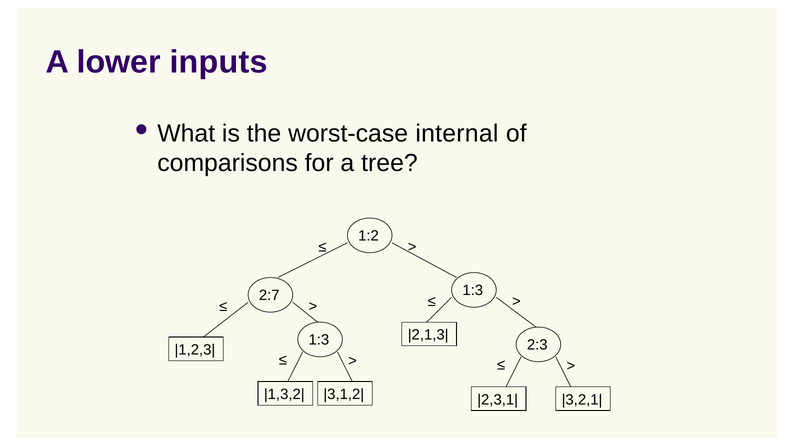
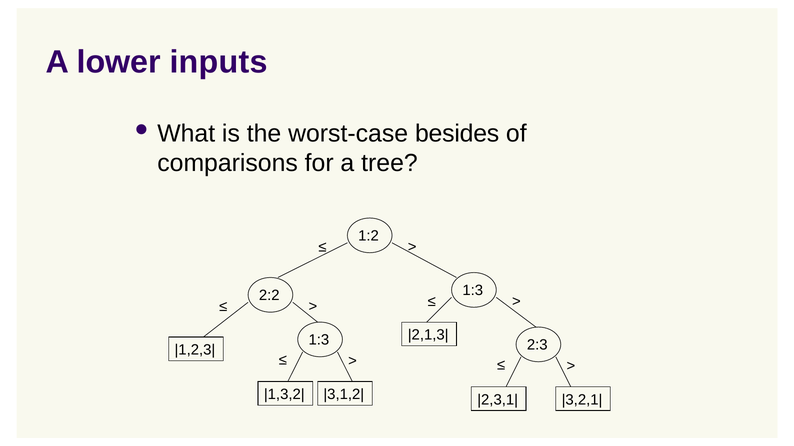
internal: internal -> besides (457, 134)
2:7: 2:7 -> 2:2 (269, 296)
